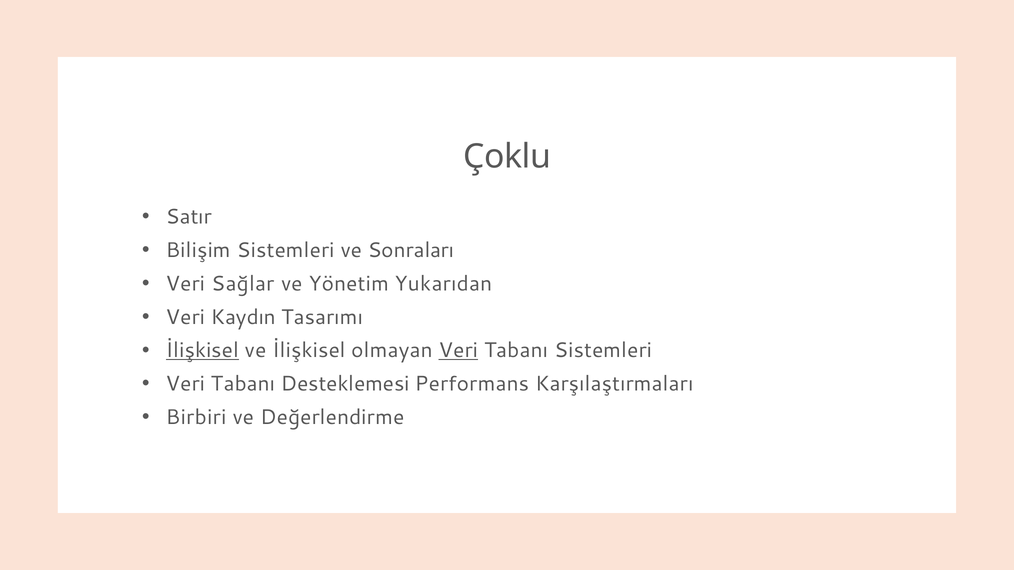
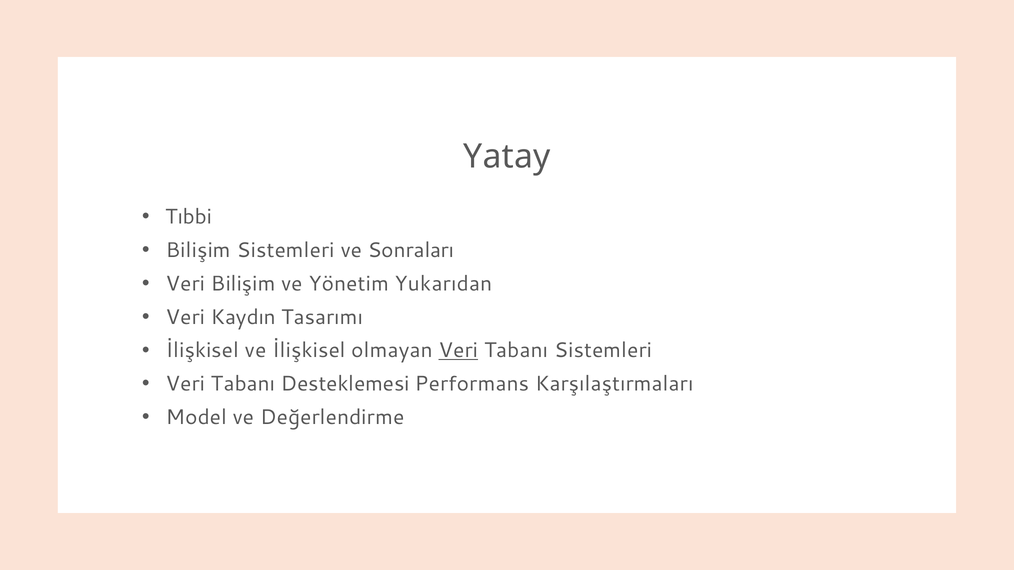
Çoklu: Çoklu -> Yatay (507, 156)
Satır: Satır -> Tıbbi (189, 217)
Veri Sağlar: Sağlar -> Bilişim (243, 284)
İlişkisel underline: present -> none (202, 351)
Birbiri: Birbiri -> Model (196, 417)
